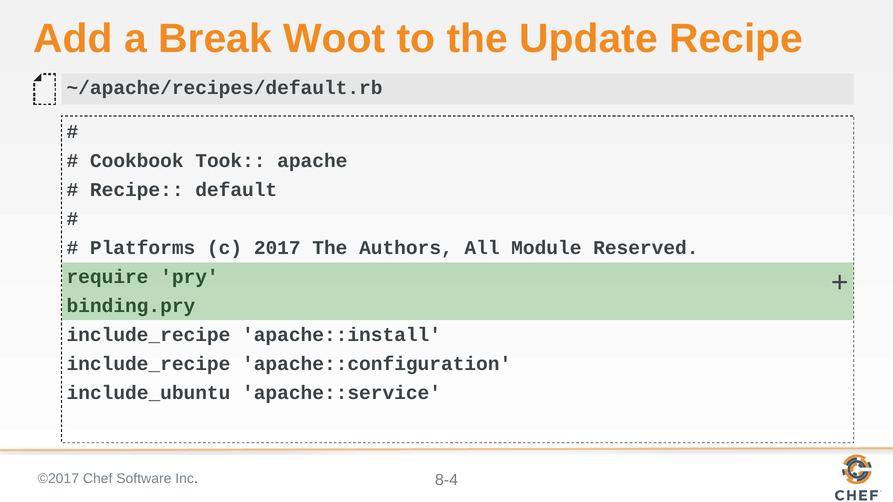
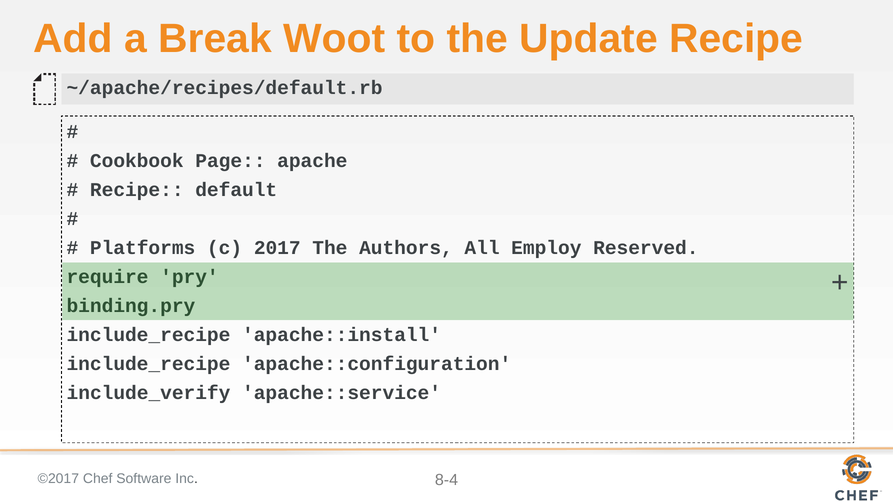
Took: Took -> Page (230, 161)
Module: Module -> Employ (546, 248)
include_ubuntu: include_ubuntu -> include_verify (149, 393)
